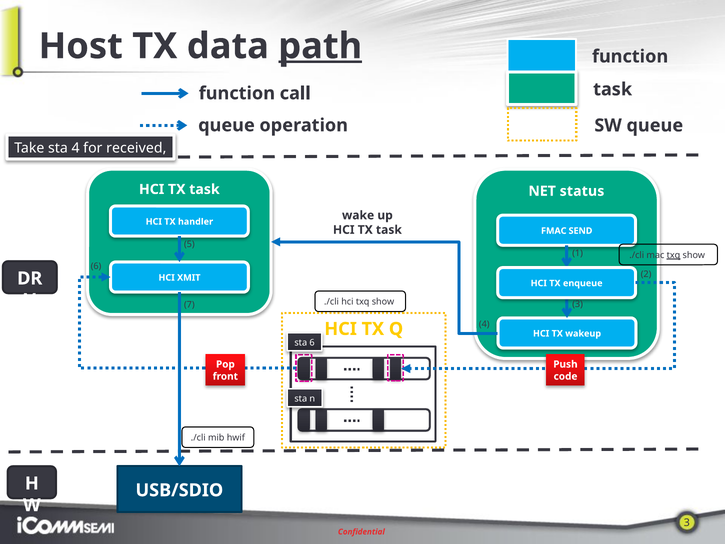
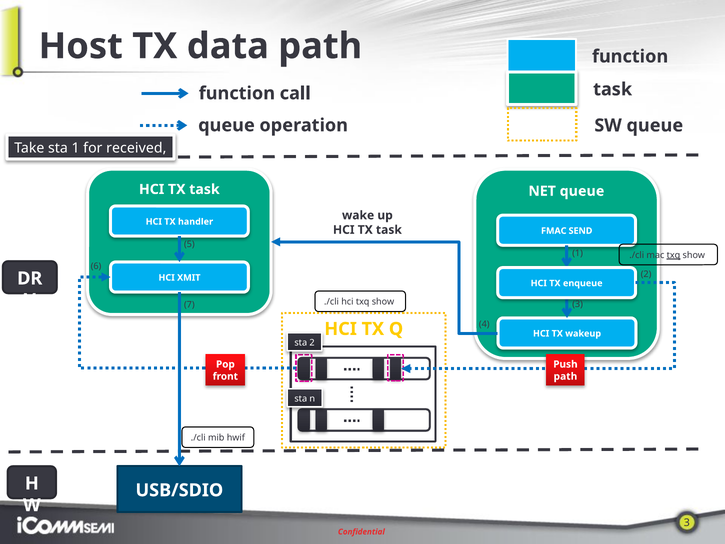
path underline: present -> none (320, 46)
sta 4: 4 -> 1 (76, 148)
NET status: status -> queue (582, 191)
6: 6 -> 2 (312, 342)
code: code -> path (565, 376)
